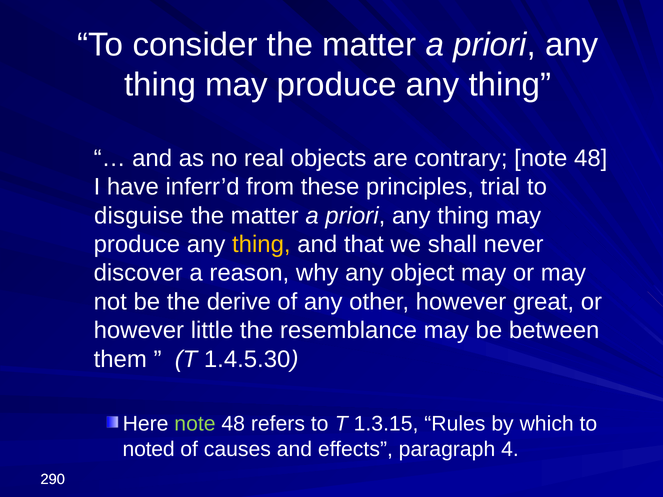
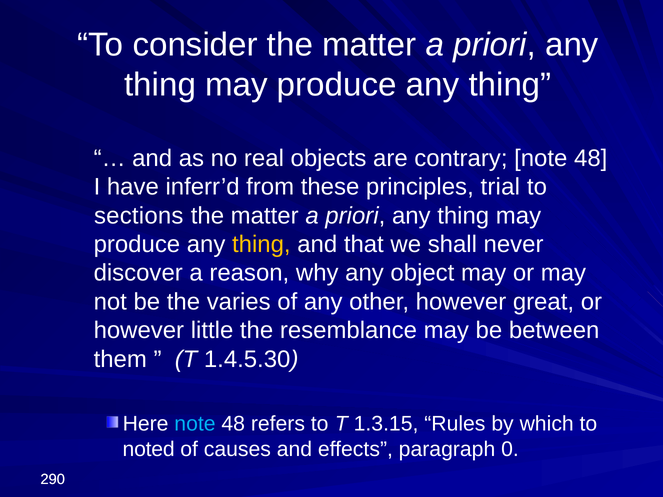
disguise: disguise -> sections (139, 216)
derive: derive -> varies (239, 302)
note colour: light green -> light blue (195, 424)
4: 4 -> 0 (510, 449)
